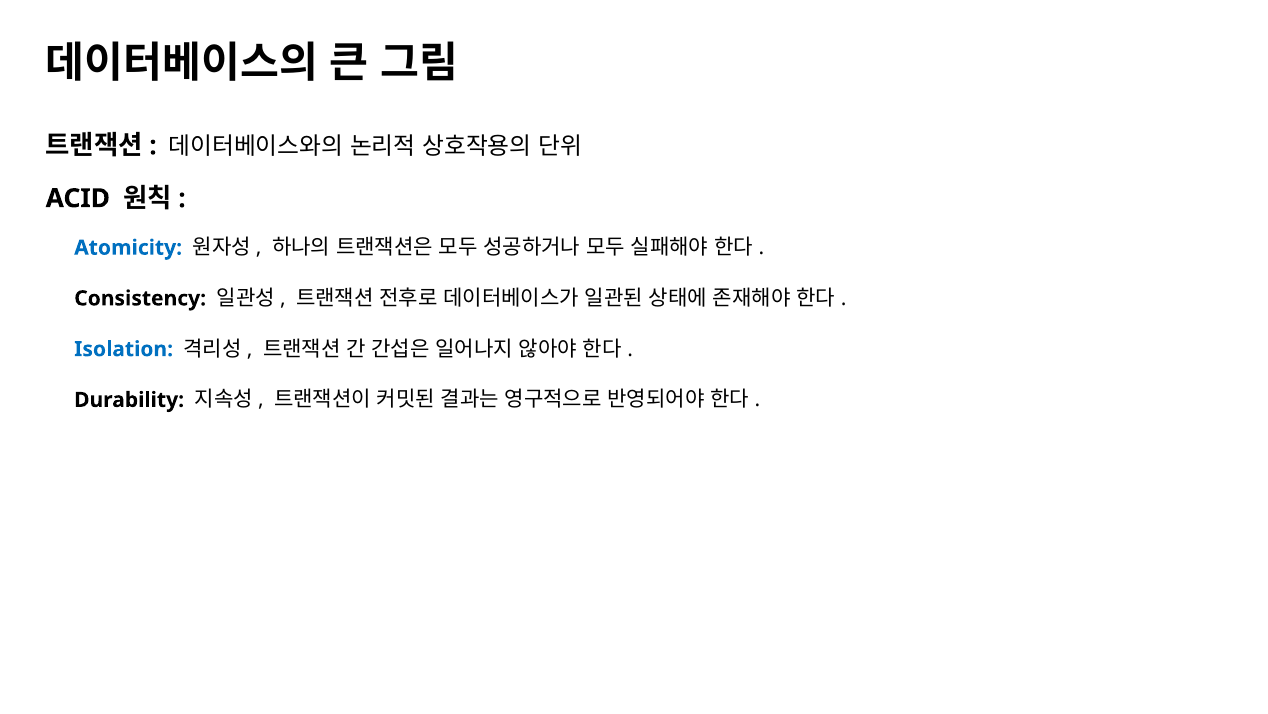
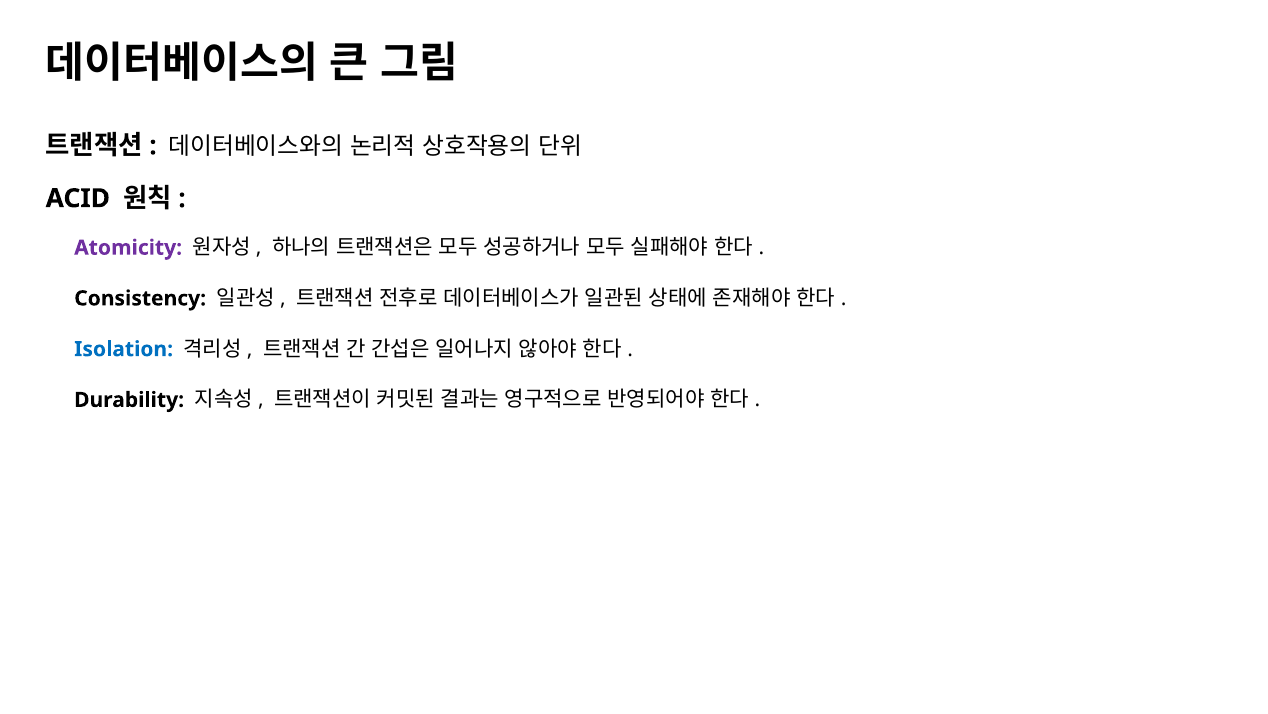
Atomicity colour: blue -> purple (128, 247)
